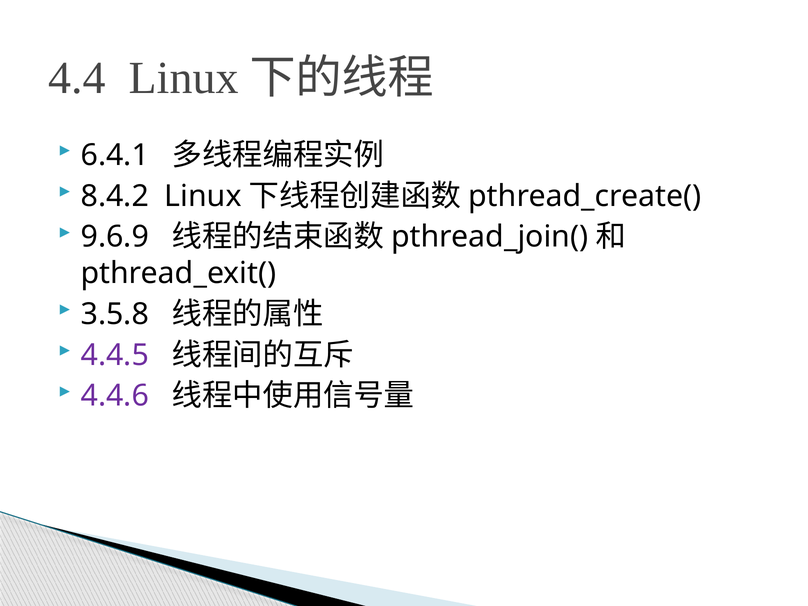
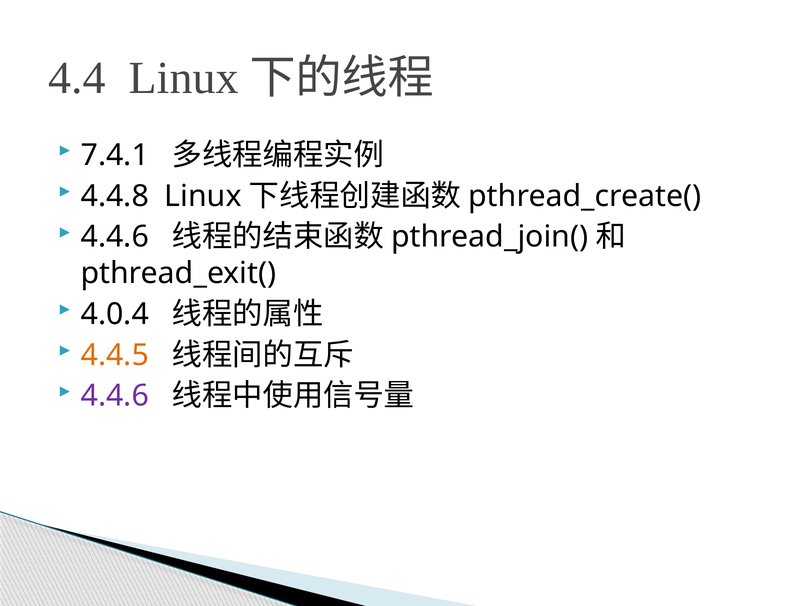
6.4.1: 6.4.1 -> 7.4.1 (115, 155)
8.4.2: 8.4.2 -> 4.4.8 (115, 196)
9.6.9: 9.6.9 -> 4.4.6 (115, 237)
3.5.8: 3.5.8 -> 4.0.4 (115, 314)
4.4.5 colour: purple -> orange (115, 355)
